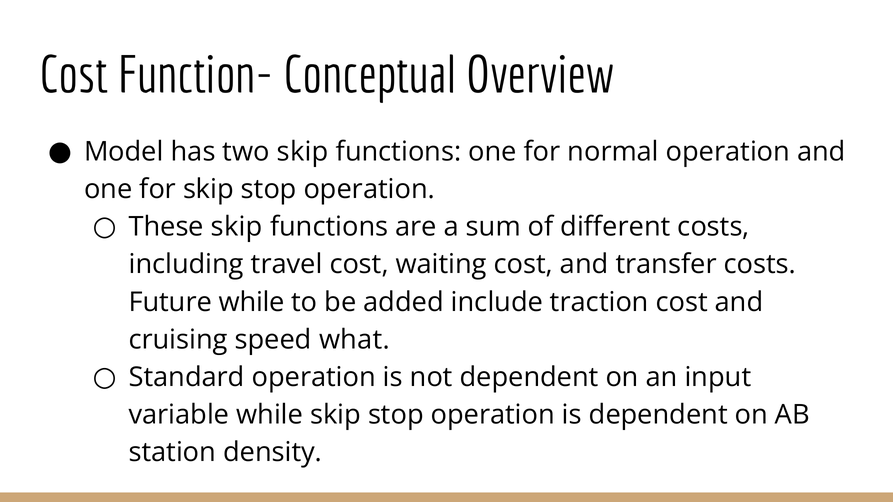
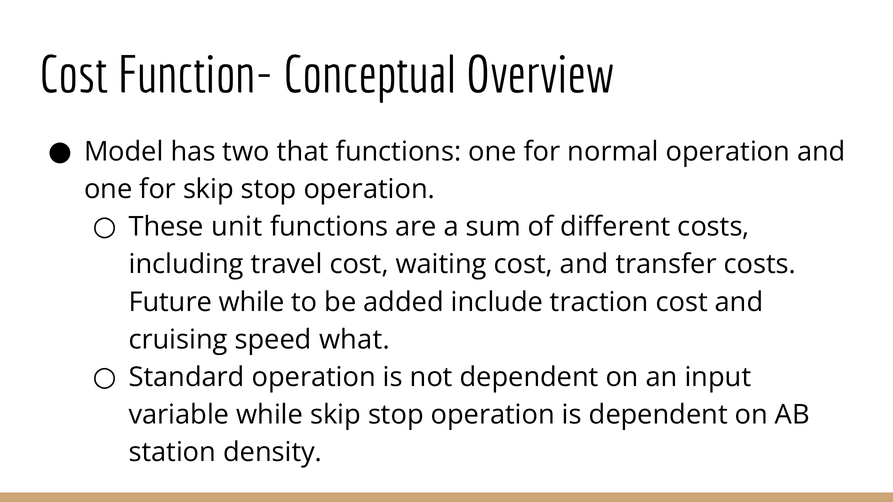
two skip: skip -> that (303, 152)
These skip: skip -> unit (237, 227)
